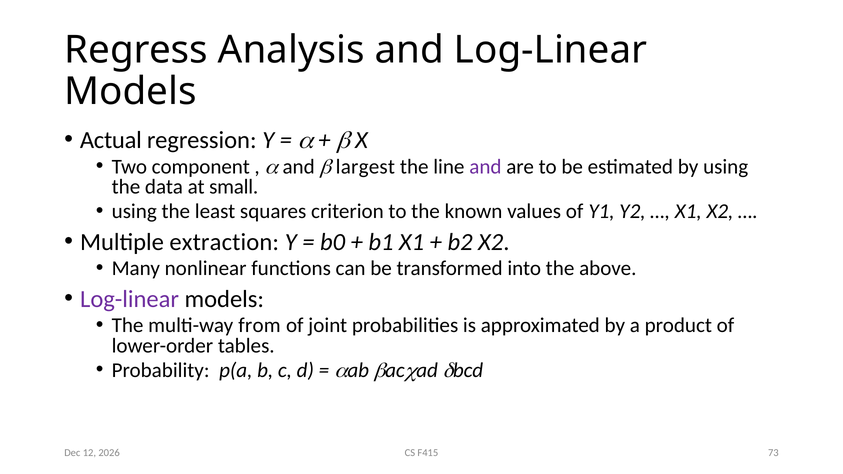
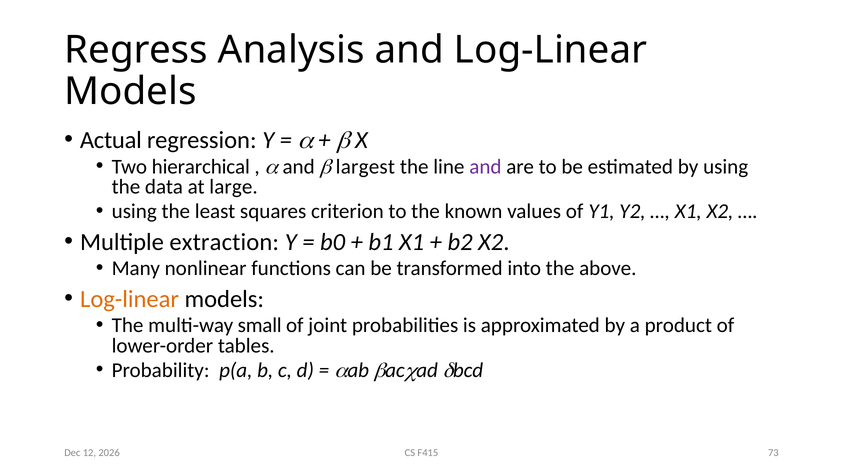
component: component -> hierarchical (201, 167)
small: small -> large (234, 187)
Log-linear colour: purple -> orange (130, 299)
from: from -> small (260, 326)
